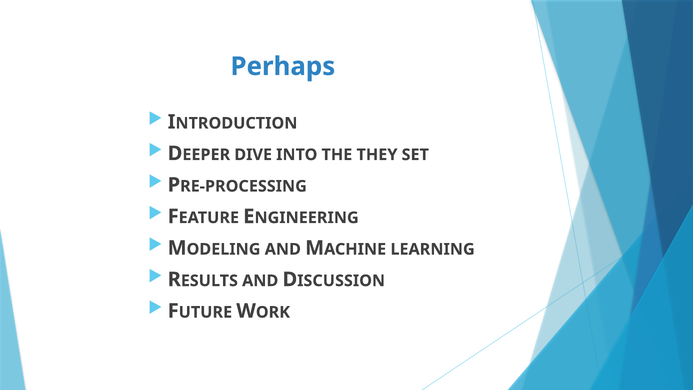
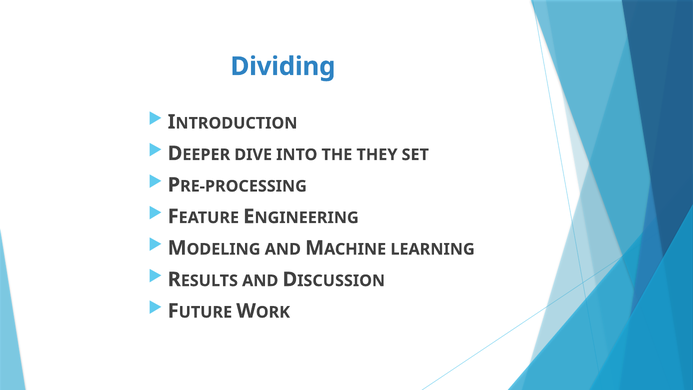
Perhaps: Perhaps -> Dividing (283, 66)
